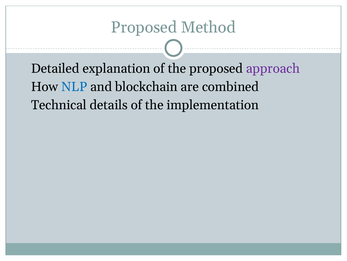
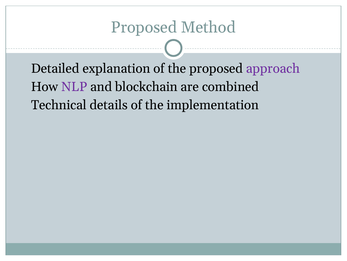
NLP colour: blue -> purple (74, 87)
